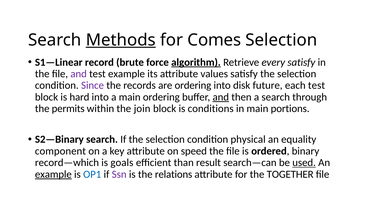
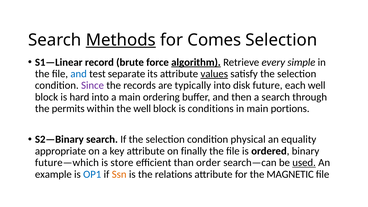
every satisfy: satisfy -> simple (301, 62)
and colour: purple -> blue (79, 74)
test example: example -> separate (127, 74)
values underline: none -> present (214, 74)
are ordering: ordering -> typically (193, 85)
each test: test -> well (317, 85)
and underline: present -> none (221, 97)
the join: join -> well (142, 109)
component: component -> appropriate (61, 151)
speed: speed -> finally (194, 151)
record—which: record—which -> future—which (67, 163)
goals: goals -> store (122, 163)
result: result -> order (208, 163)
example underline: present -> none (53, 174)
Ssn colour: purple -> orange (119, 174)
TOGETHER: TOGETHER -> MAGNETIC (290, 174)
